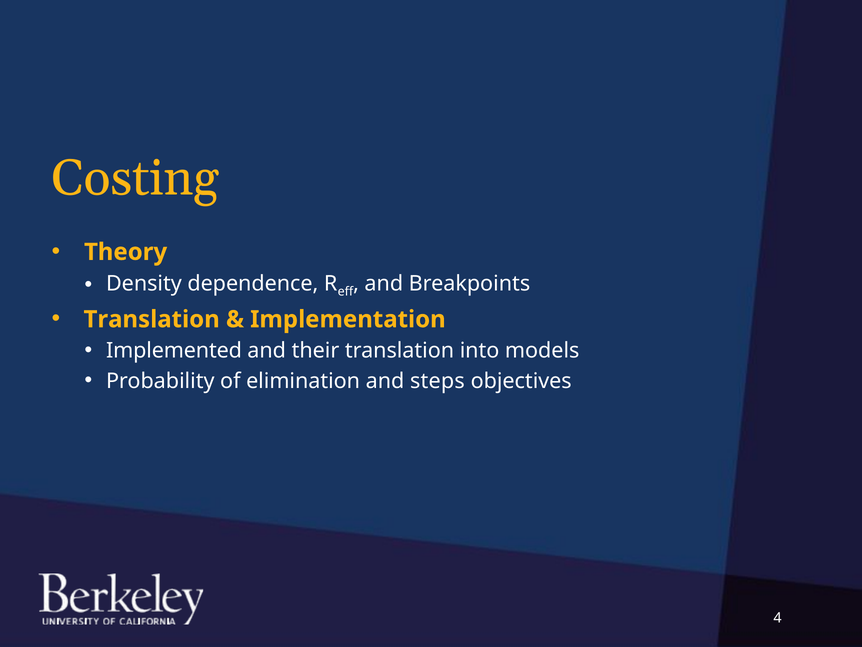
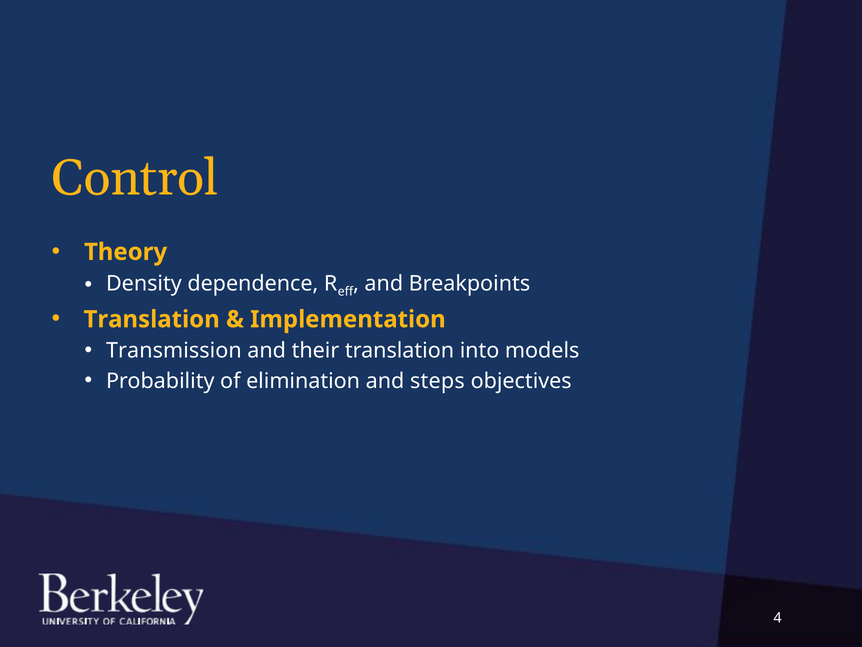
Costing: Costing -> Control (135, 178)
Implemented: Implemented -> Transmission (174, 351)
